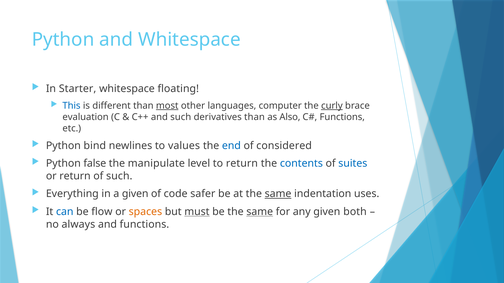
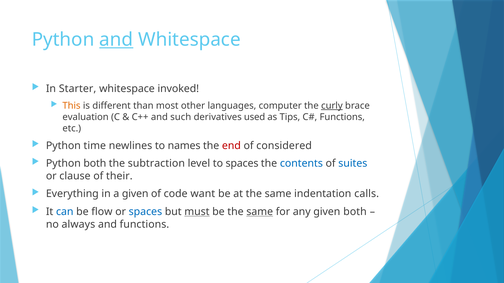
and underline: none -> present (116, 40)
floating: floating -> invoked (178, 89)
This colour: blue -> orange (71, 106)
most underline: present -> none (167, 106)
derivatives than: than -> used (255, 117)
Also: Also -> Tips (290, 117)
bind: bind -> time (95, 146)
values: values -> names (184, 146)
end colour: blue -> red (231, 146)
Python false: false -> both (95, 164)
manipulate: manipulate -> subtraction (156, 164)
to return: return -> spaces (242, 164)
or return: return -> clause (75, 176)
of such: such -> their (119, 176)
safer: safer -> want (203, 194)
same underline: present -> none (278, 194)
uses: uses -> calls (367, 194)
spaces colour: orange -> blue (145, 212)
